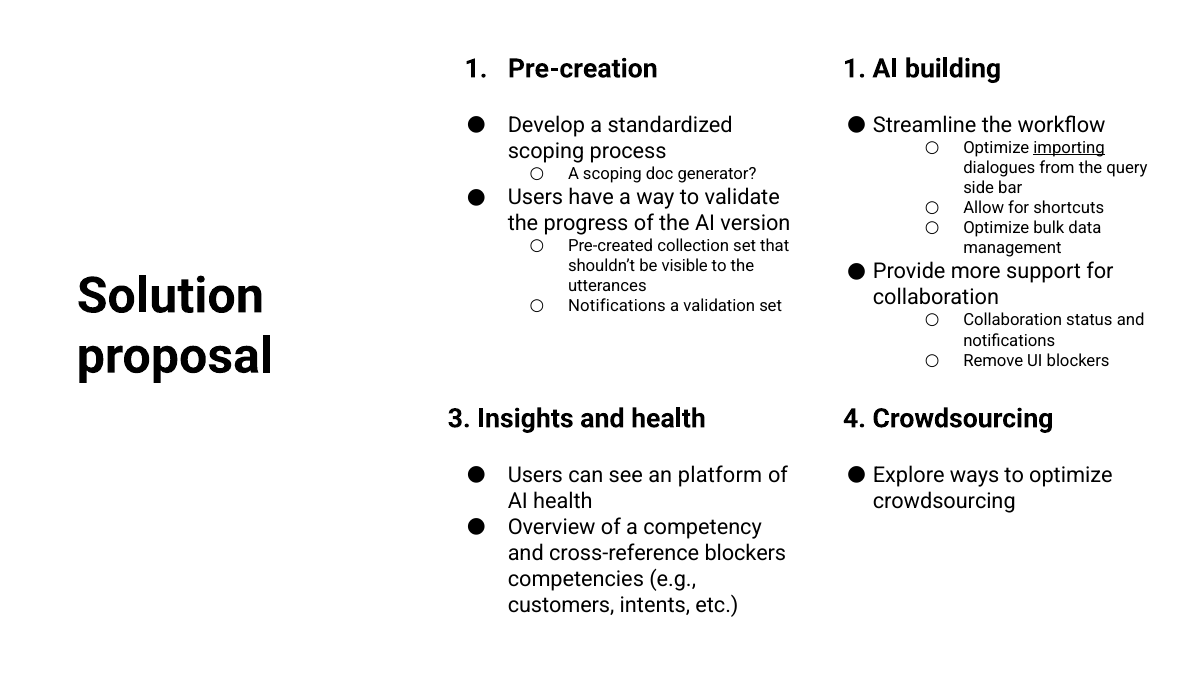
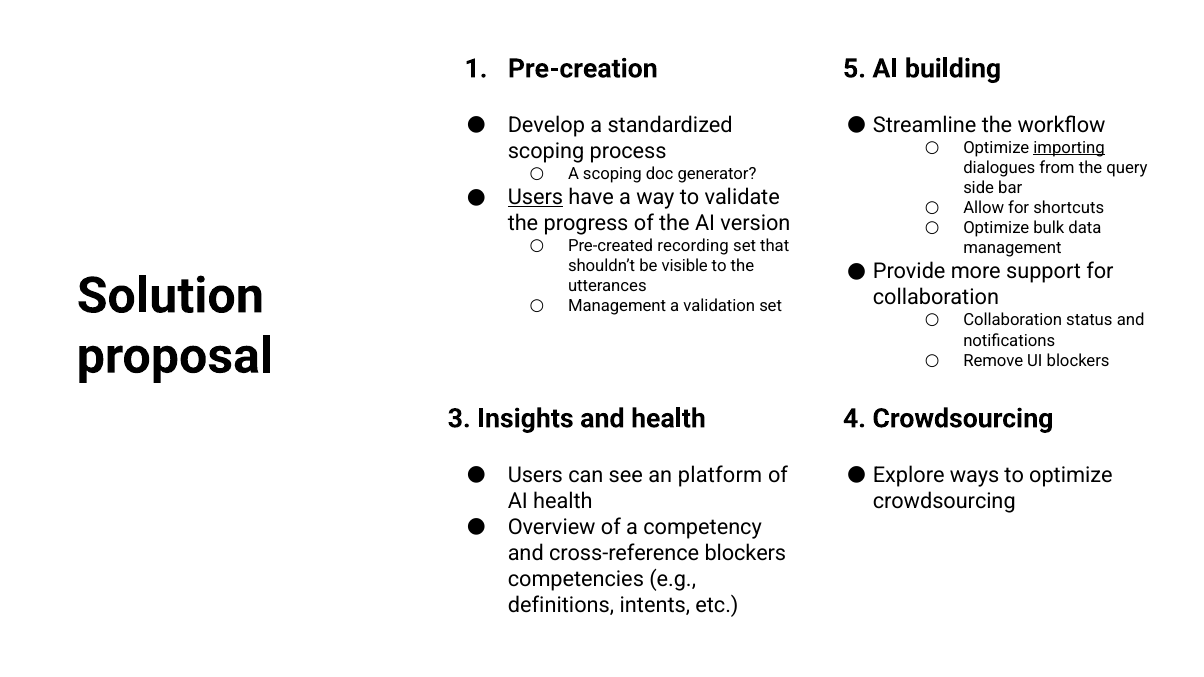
Pre-creation 1: 1 -> 5 (854, 69)
Users underline: none -> present (535, 197)
collection: collection -> recording (693, 246)
Notifications: Notifications -> Management (617, 307)
customers: customers -> definitions (561, 606)
